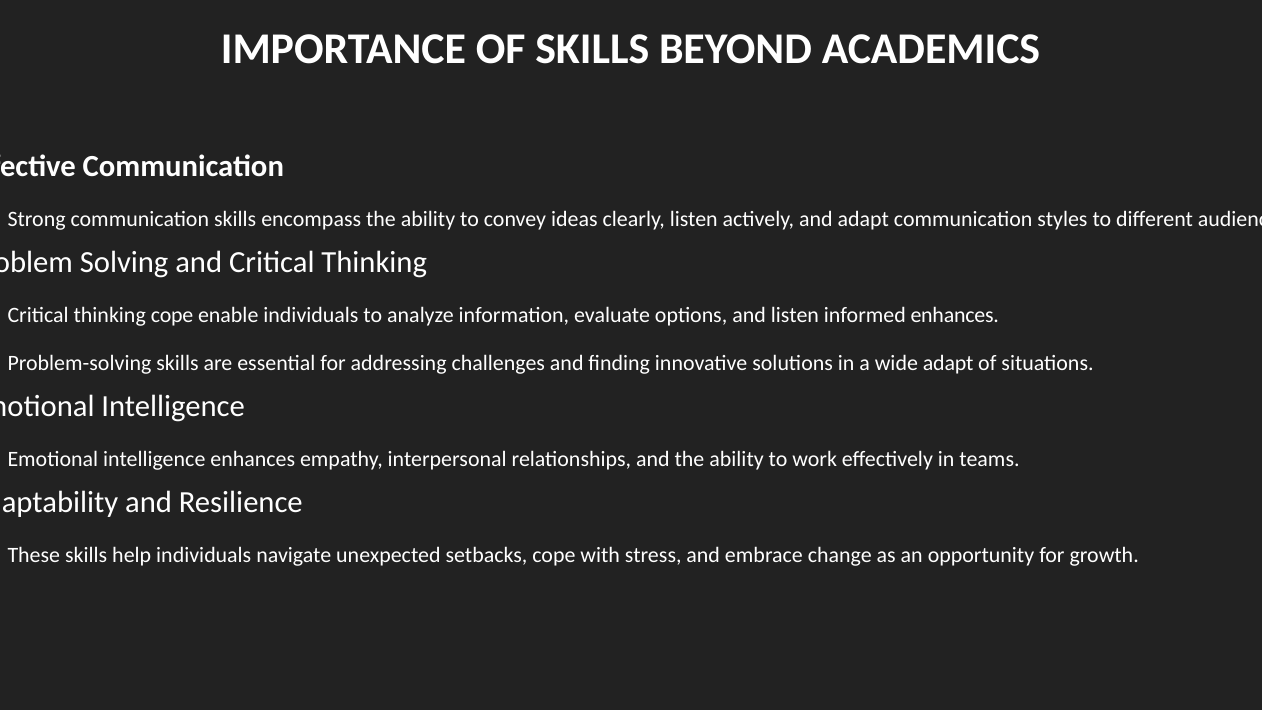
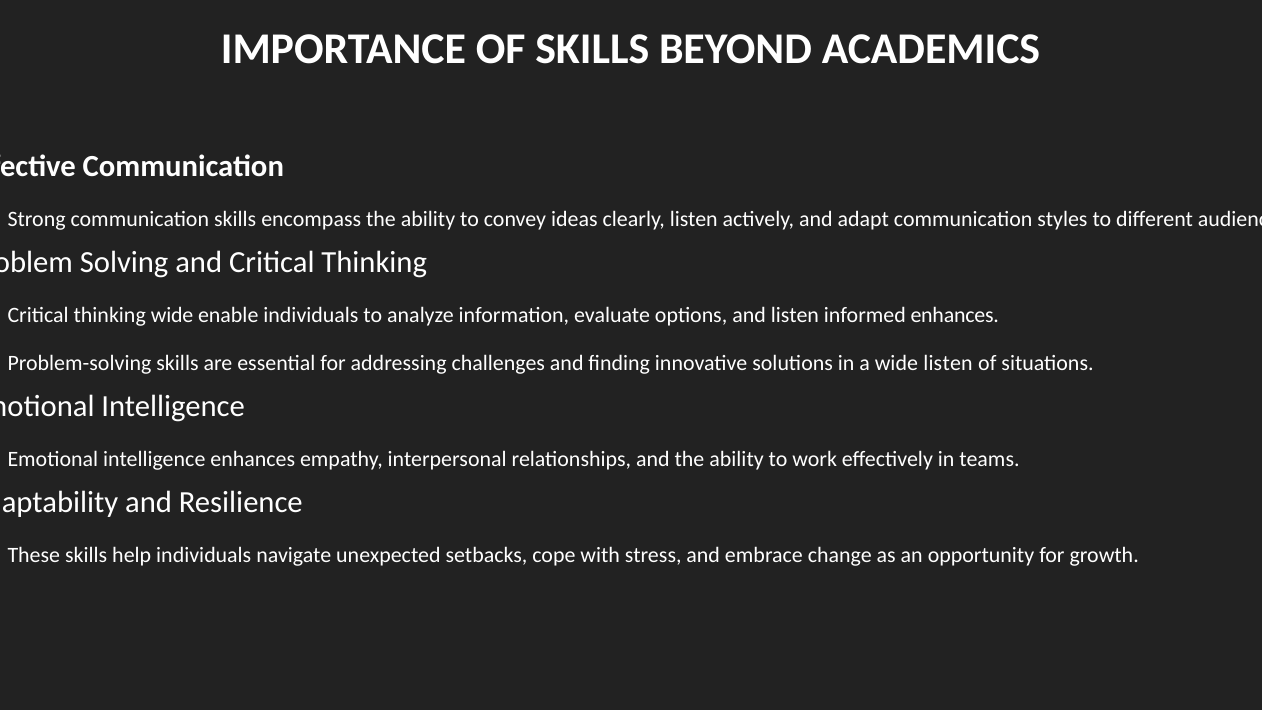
thinking cope: cope -> wide (172, 315)
wide adapt: adapt -> listen (948, 364)
